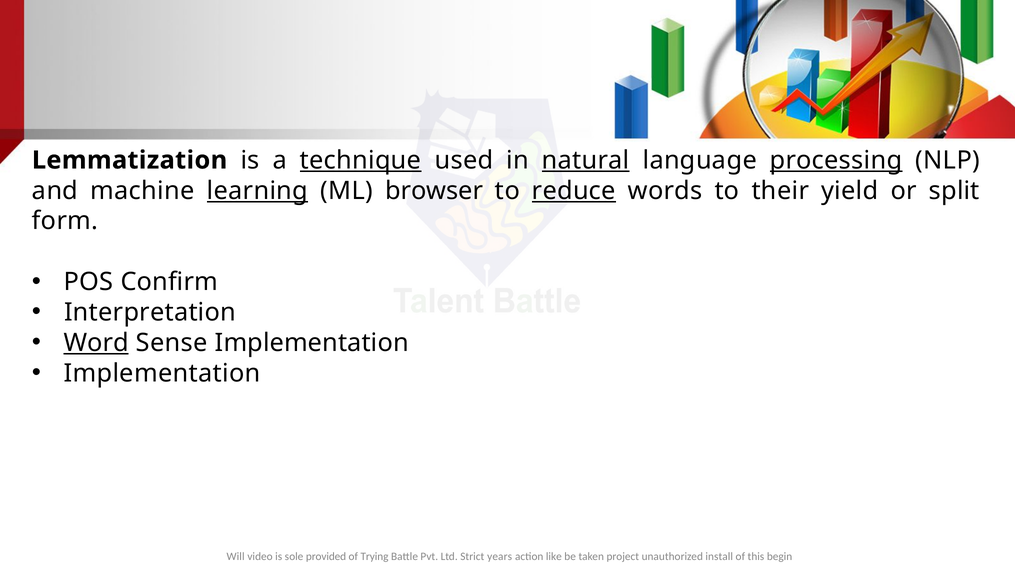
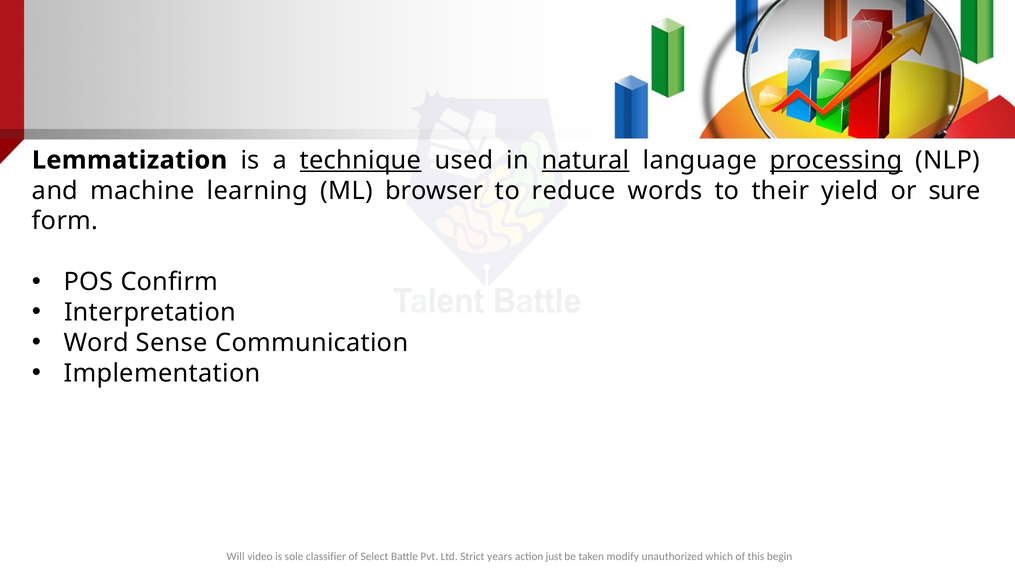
learning underline: present -> none (257, 191)
reduce underline: present -> none (574, 191)
split: split -> sure (954, 191)
Word underline: present -> none (96, 343)
Sense Implementation: Implementation -> Communication (312, 343)
provided: provided -> classifier (326, 556)
Trying: Trying -> Select (374, 556)
like: like -> just (554, 556)
project: project -> modify (623, 556)
install: install -> which (719, 556)
